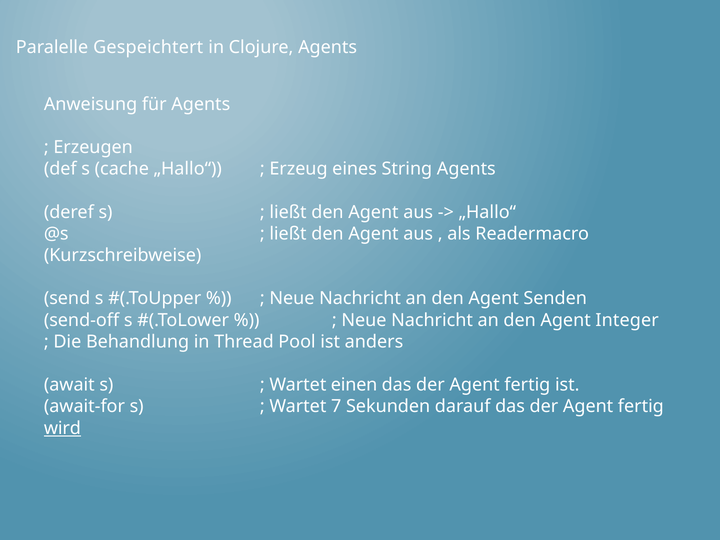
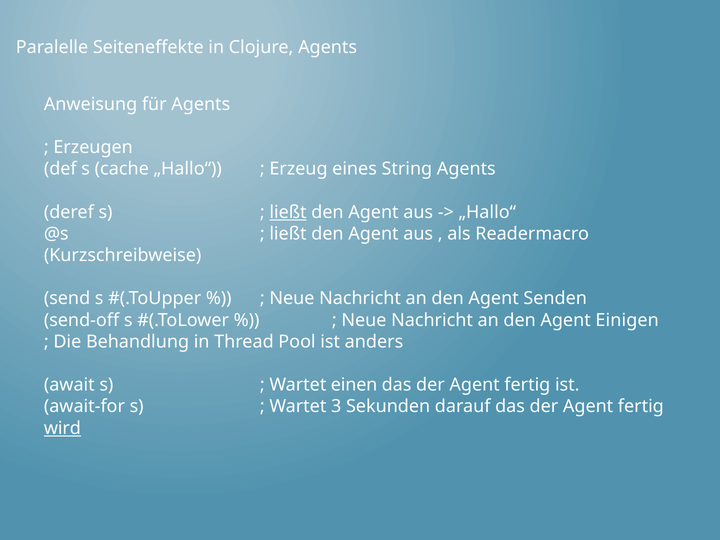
Gespeichtert: Gespeichtert -> Seiteneffekte (148, 47)
ließt underline: none -> present (288, 212)
Integer: Integer -> Einigen (627, 320)
7: 7 -> 3 (336, 407)
